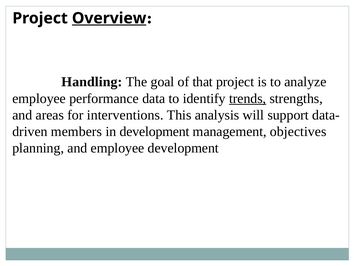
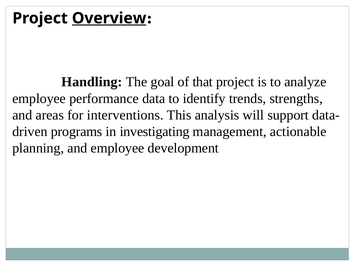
trends underline: present -> none (248, 99)
members: members -> programs (77, 132)
in development: development -> investigating (155, 132)
objectives: objectives -> actionable (298, 132)
